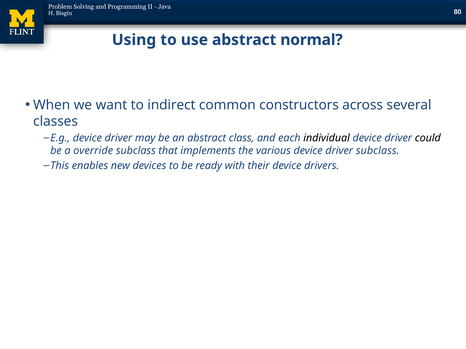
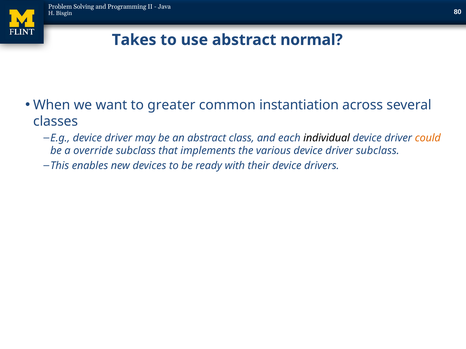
Using: Using -> Takes (134, 40)
indirect: indirect -> greater (171, 105)
constructors: constructors -> instantiation (299, 105)
could colour: black -> orange (428, 138)
